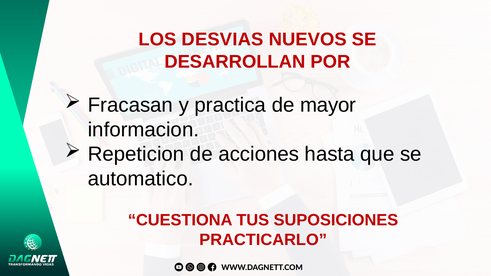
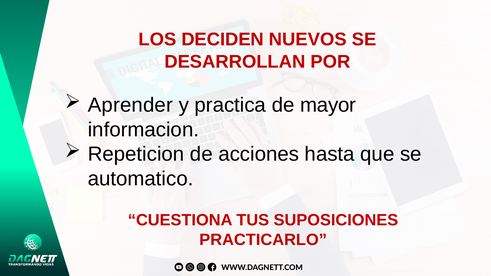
DESVIAS: DESVIAS -> DECIDEN (223, 40)
Fracasan: Fracasan -> Aprender (130, 105)
